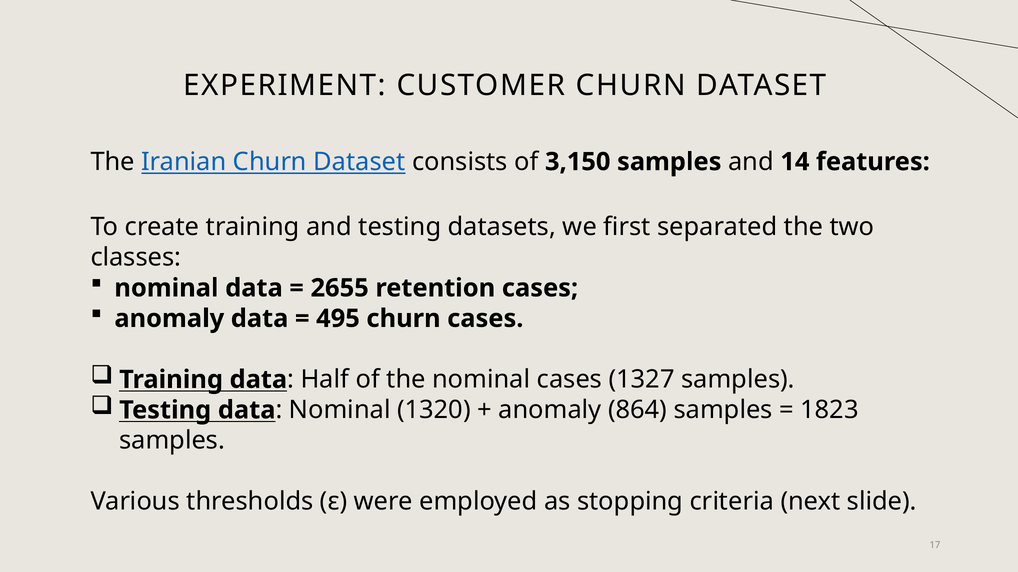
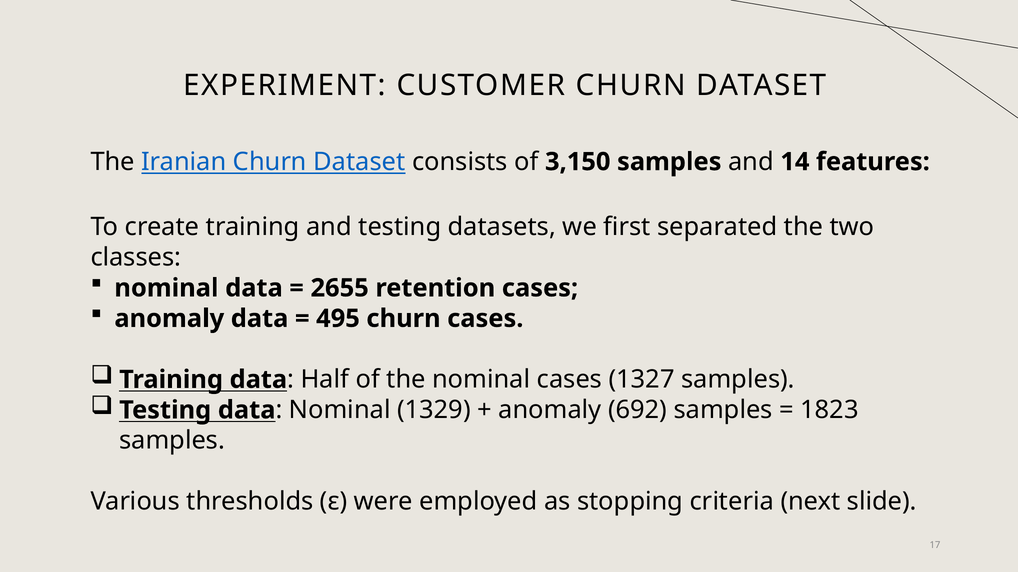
1320: 1320 -> 1329 (434, 410)
864: 864 -> 692 (638, 410)
